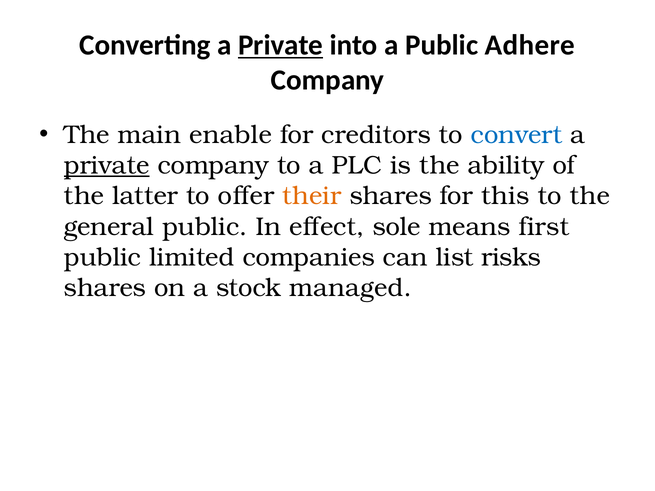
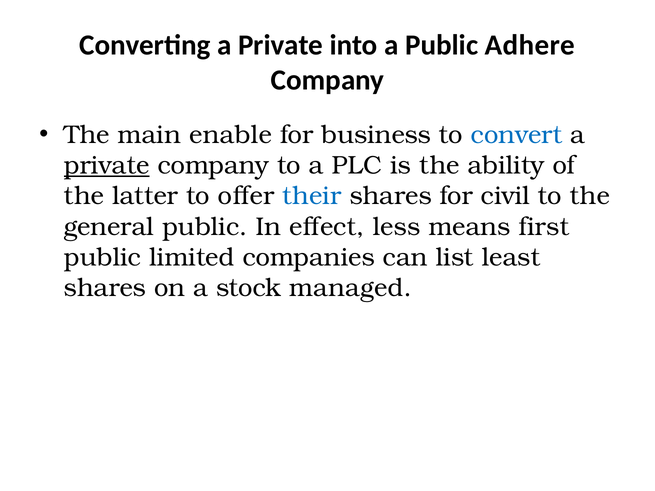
Private underline: present -> none (281, 45)
creditors: creditors -> business (376, 135)
their colour: orange -> blue (312, 196)
this: this -> civil (505, 196)
sole: sole -> less (396, 227)
risks: risks -> least (511, 257)
